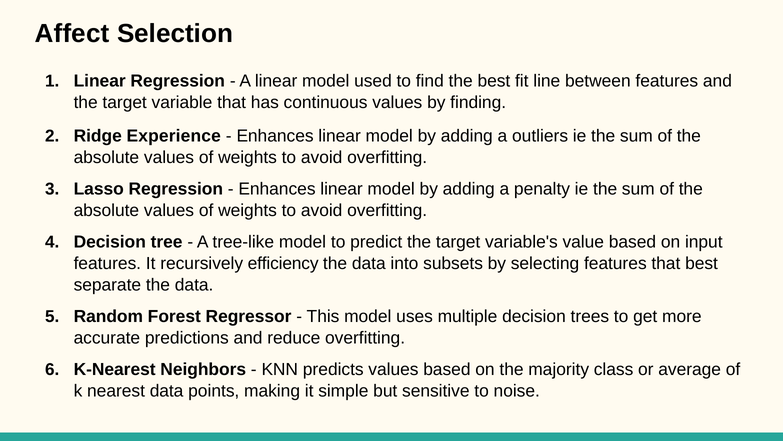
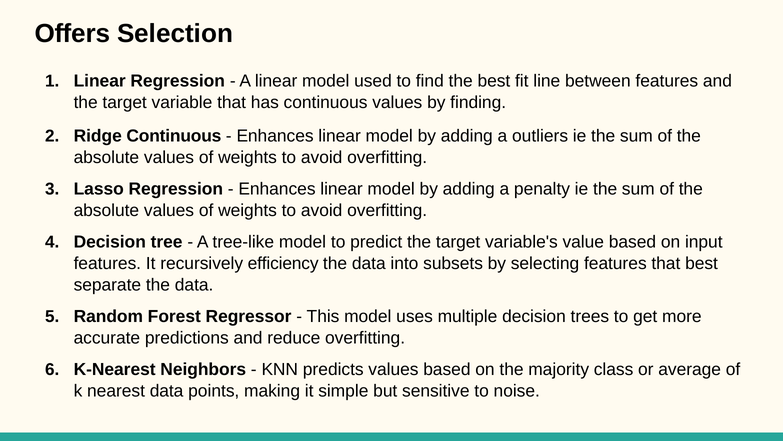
Affect: Affect -> Offers (72, 34)
Ridge Experience: Experience -> Continuous (174, 136)
